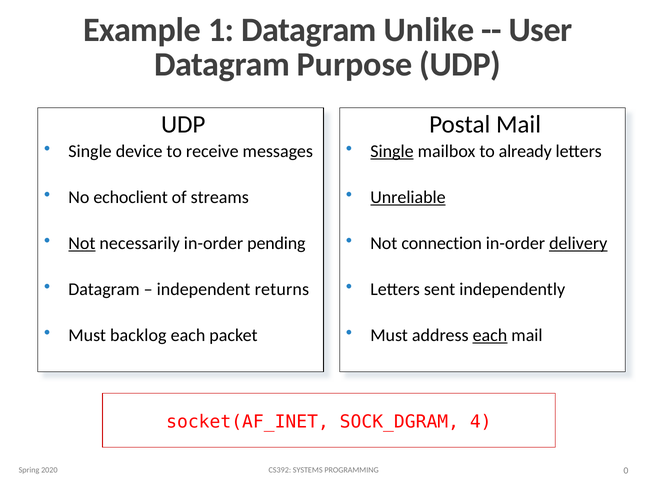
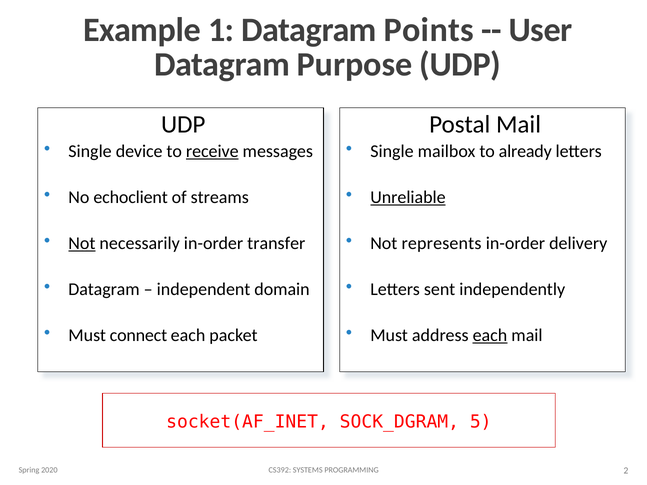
Unlike: Unlike -> Points (429, 30)
receive underline: none -> present (212, 151)
Single underline: present -> none (392, 151)
pending: pending -> transfer (276, 243)
connection: connection -> represents (441, 243)
delivery underline: present -> none (578, 243)
returns: returns -> domain (282, 289)
backlog: backlog -> connect (138, 335)
4: 4 -> 5 (481, 422)
0: 0 -> 2 (626, 471)
